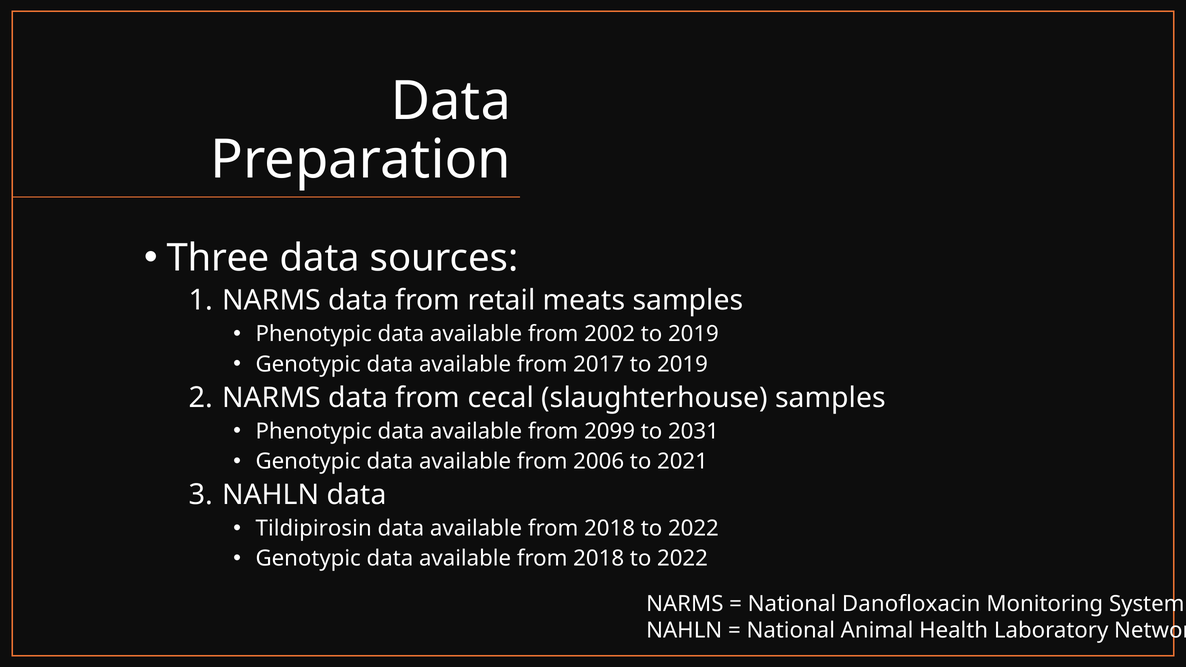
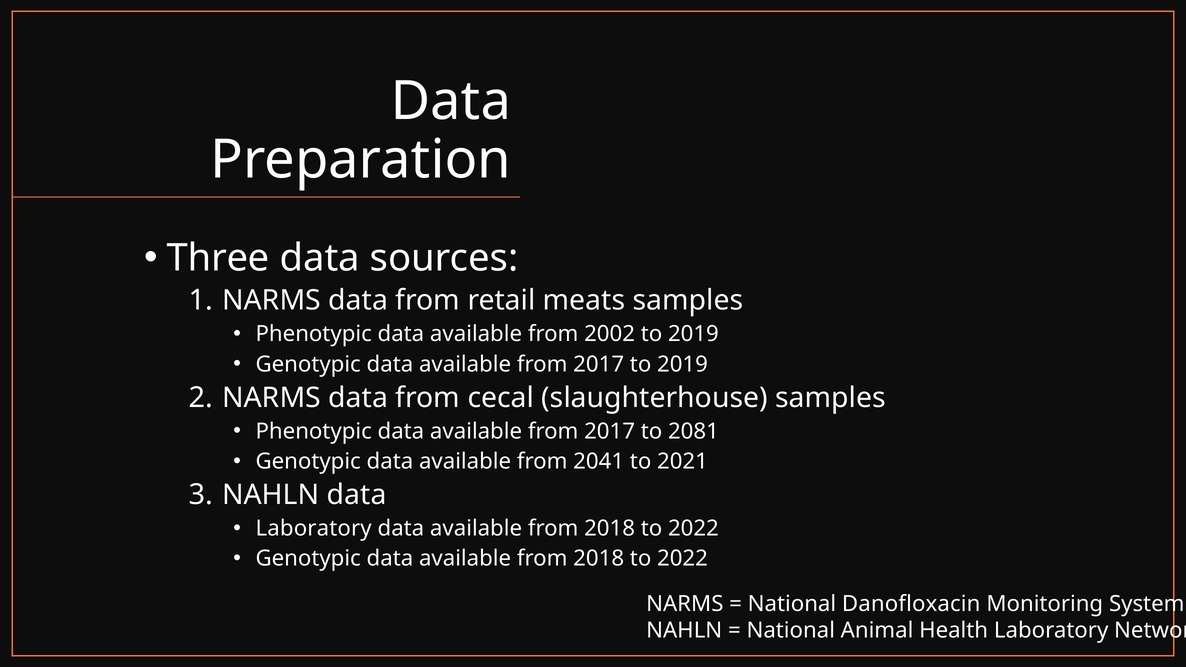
2099: 2099 -> 2017 (610, 431)
2031: 2031 -> 2081 (693, 431)
2006: 2006 -> 2041 (599, 462)
Tildipirosin: Tildipirosin -> Laboratory (314, 529)
